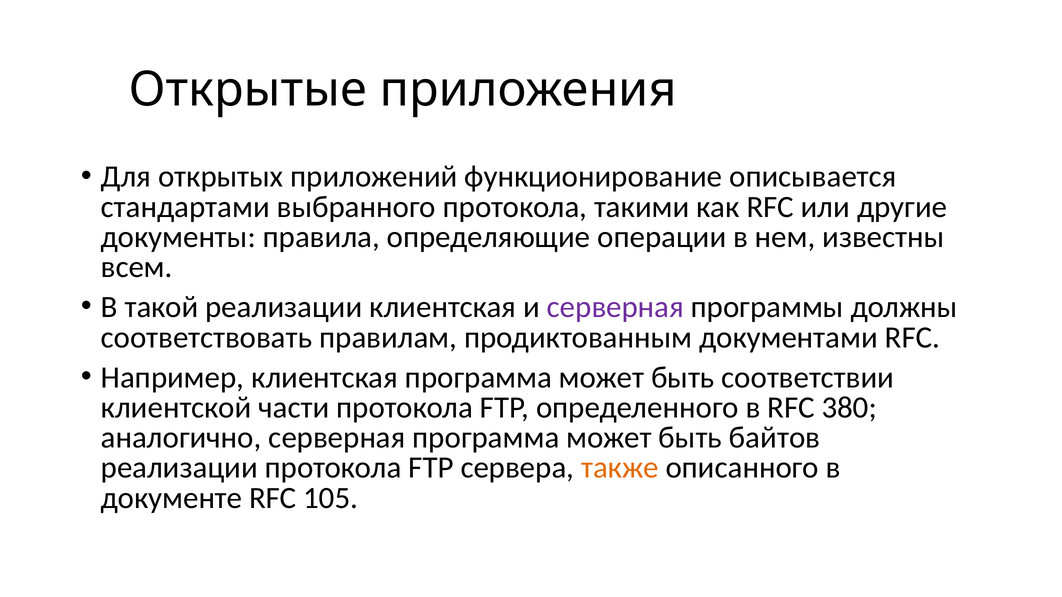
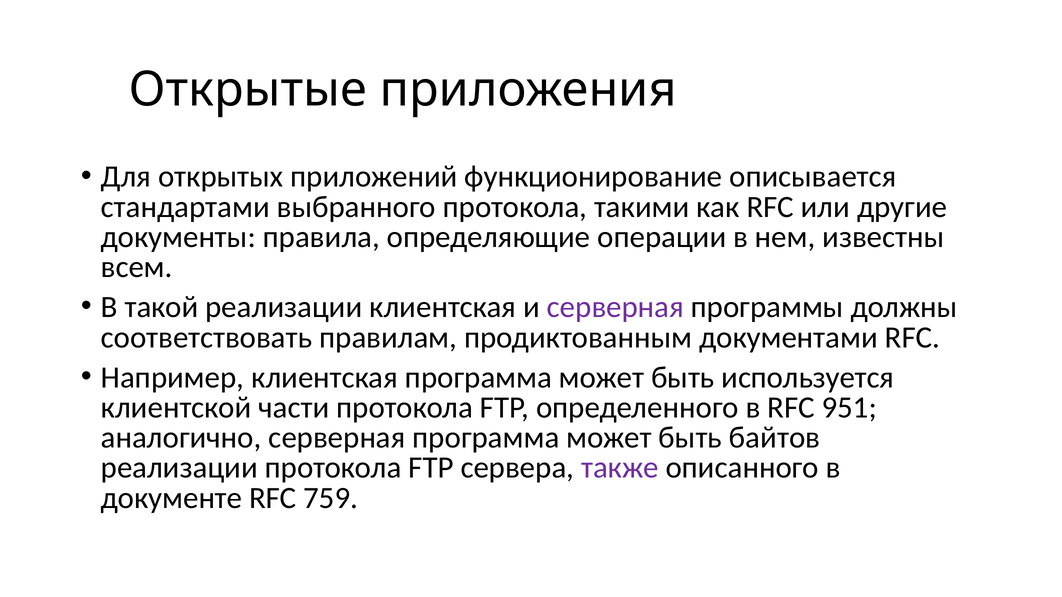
соответствии: соответствии -> используется (808, 378)
380: 380 -> 951 (849, 408)
также colour: orange -> purple (620, 468)
105: 105 -> 759 (331, 498)
